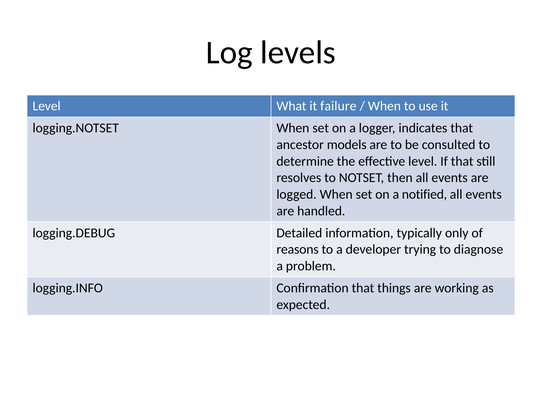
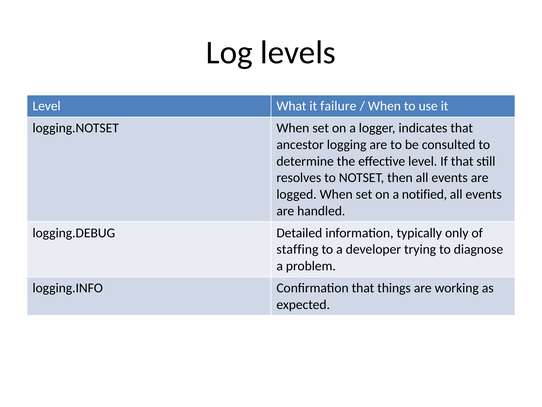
models: models -> logging (347, 145)
reasons: reasons -> staffing (297, 249)
